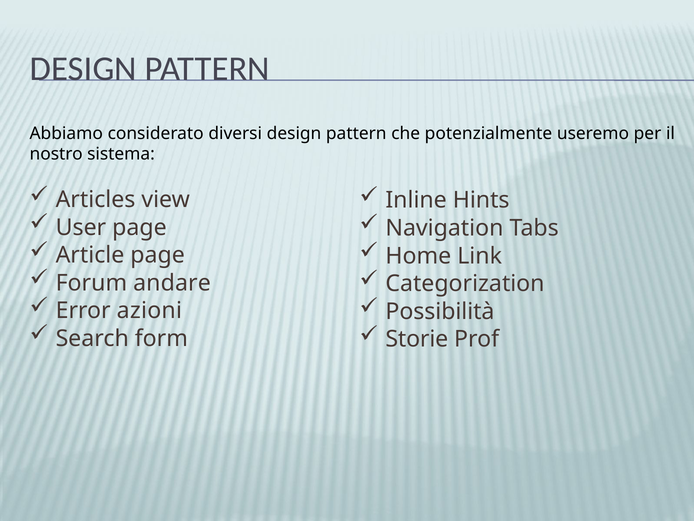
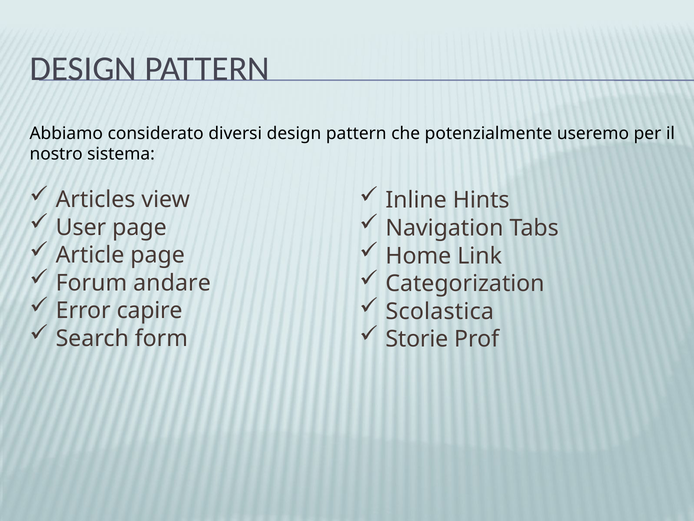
azioni: azioni -> capire (150, 311)
Possibilità: Possibilità -> Scolastica (440, 311)
